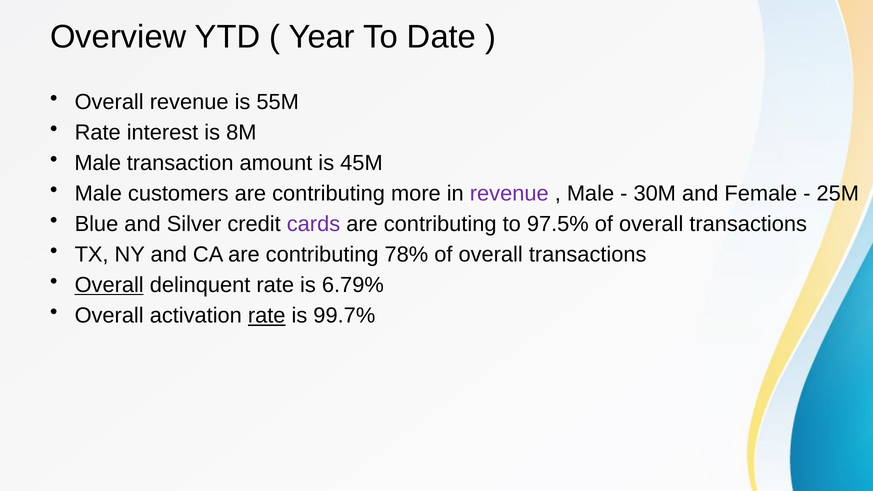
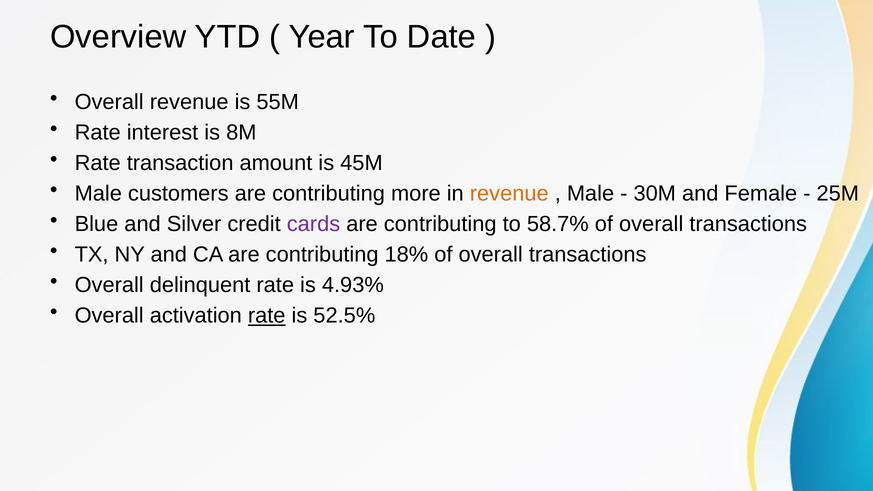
Male: Male -> Rate (98, 163)
revenue colour: purple -> orange (509, 194)
97.5%: 97.5% -> 58.7% (558, 224)
78%: 78% -> 18% (406, 255)
Overall underline: present -> none (109, 285)
6.79%: 6.79% -> 4.93% (353, 285)
99.7%: 99.7% -> 52.5% (344, 316)
